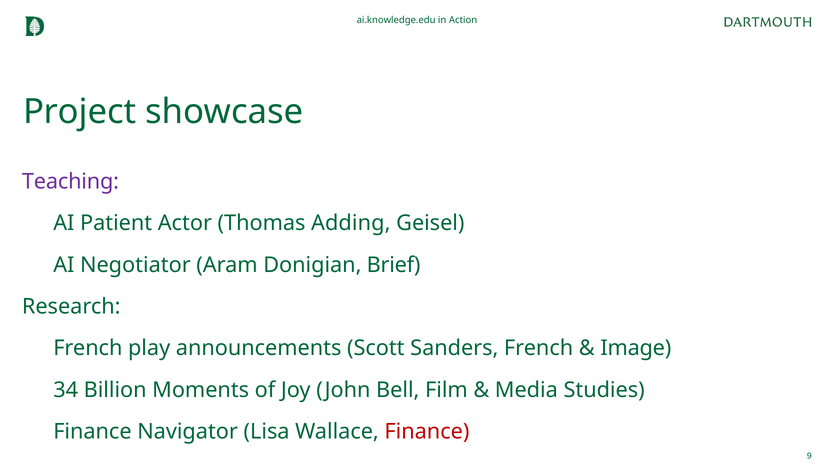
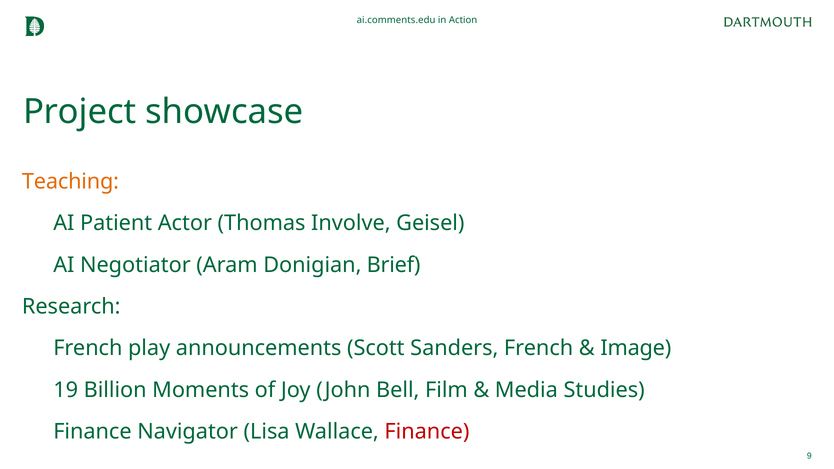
ai.knowledge.edu: ai.knowledge.edu -> ai.comments.edu (396, 20)
Teaching colour: purple -> orange (70, 182)
Adding: Adding -> Involve (351, 223)
34: 34 -> 19 (66, 390)
